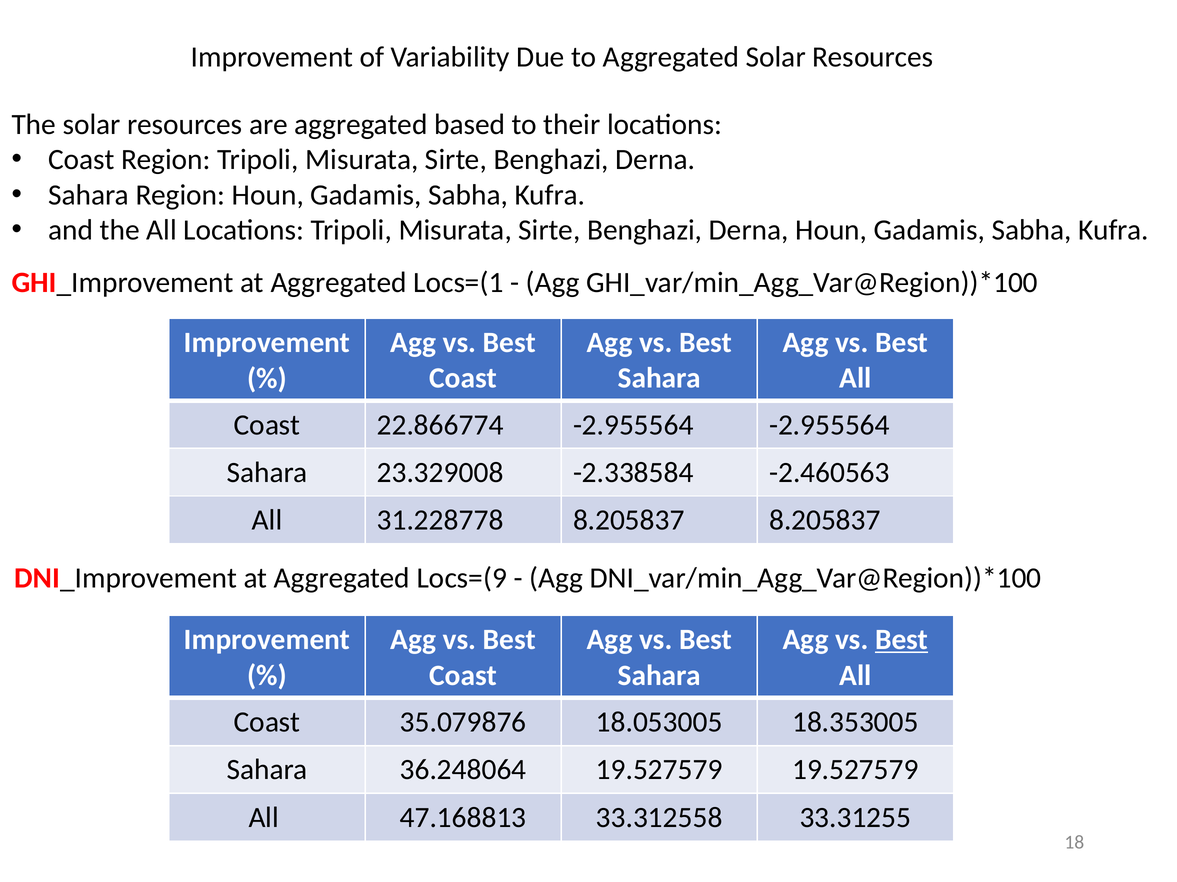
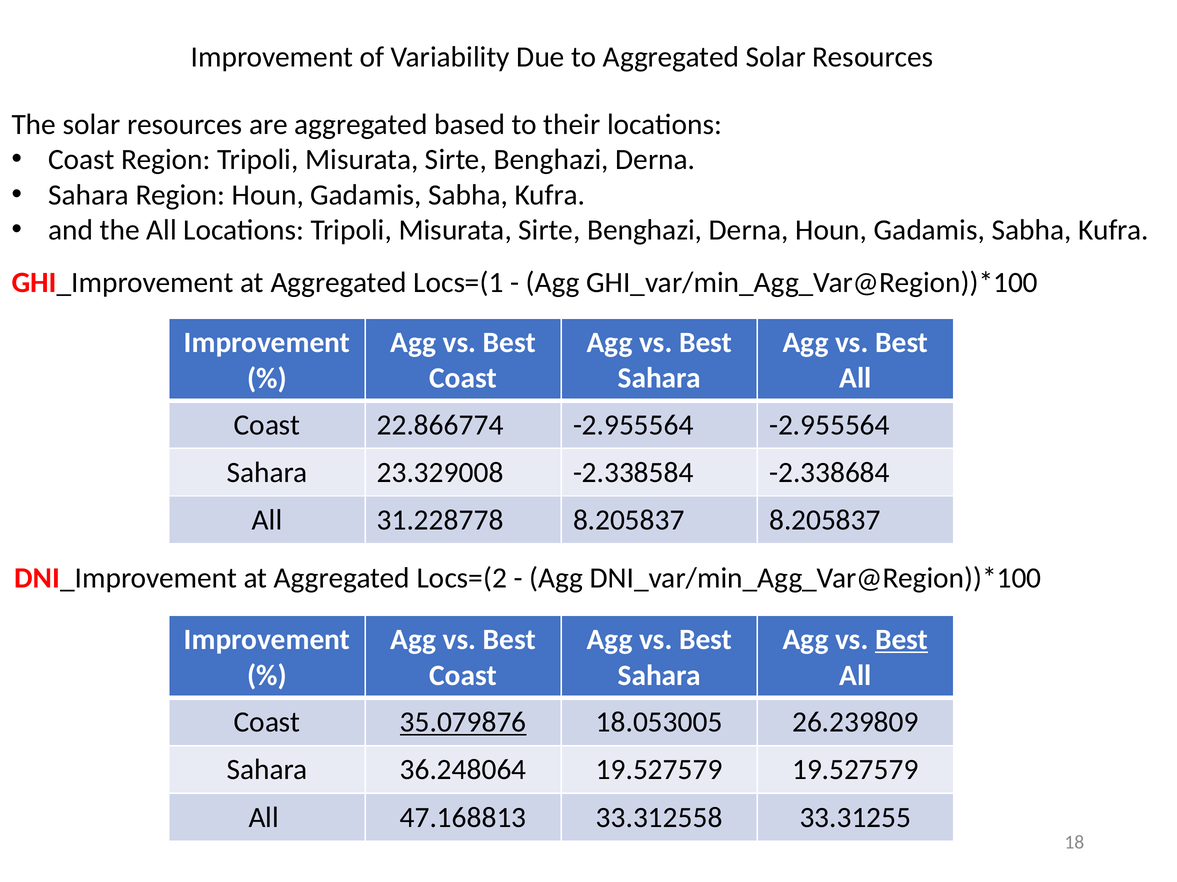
-2.460563: -2.460563 -> -2.338684 (829, 473)
Locs=(9: Locs=(9 -> Locs=(2 (462, 578)
35.079876 underline: none -> present (463, 723)
18.353005: 18.353005 -> 26.239809 (855, 723)
